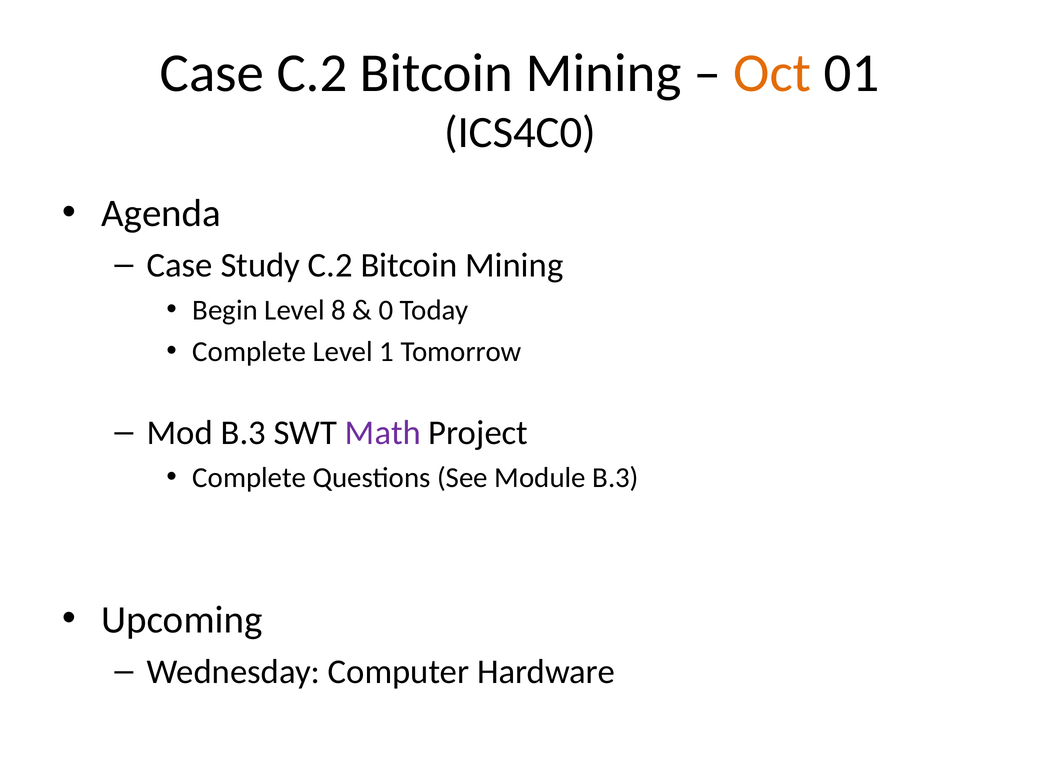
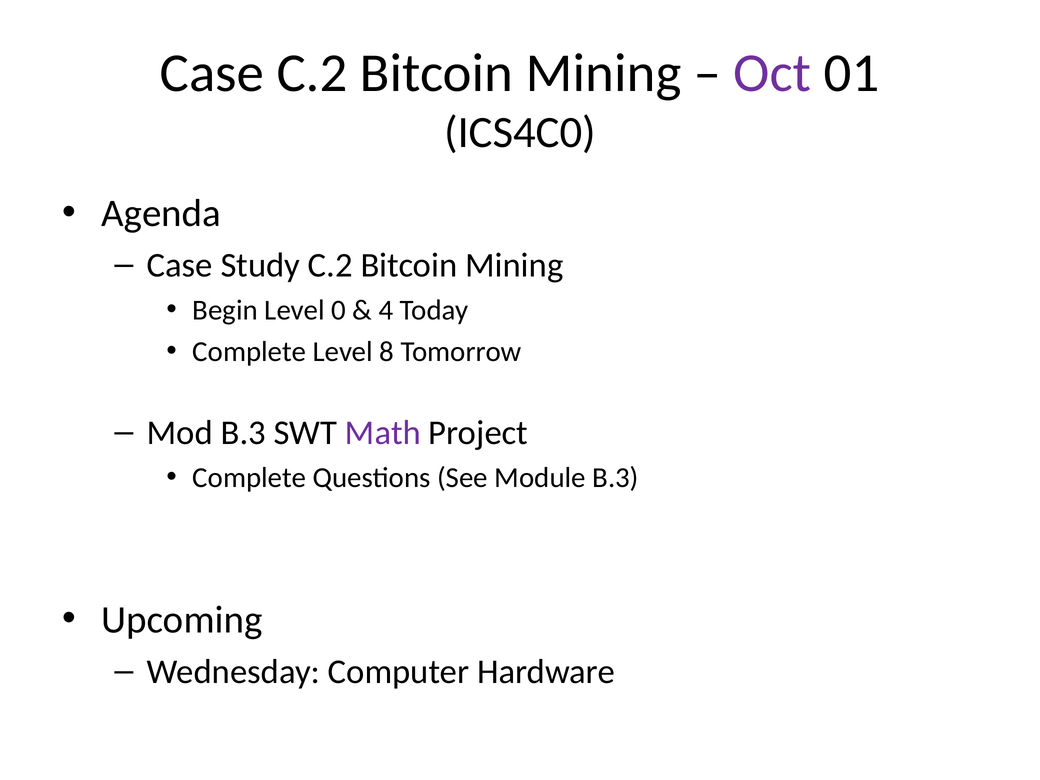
Oct colour: orange -> purple (772, 73)
8: 8 -> 0 (339, 310)
0: 0 -> 4 (386, 310)
1: 1 -> 8 (387, 352)
